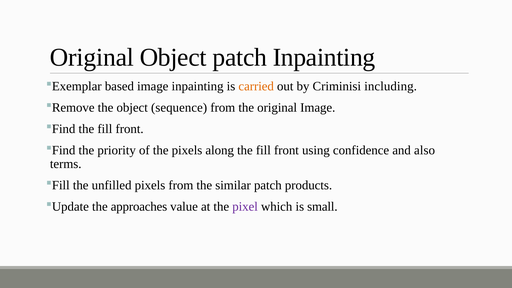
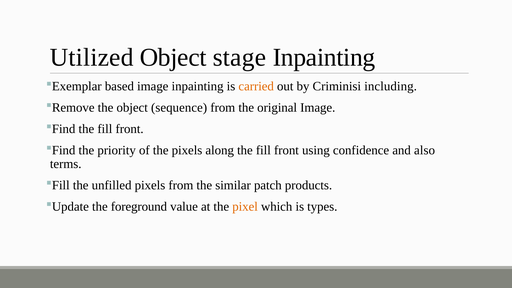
Original: Original -> Utilized (92, 57)
Object patch: patch -> stage (240, 57)
approaches: approaches -> foreground (139, 207)
pixel colour: purple -> orange (245, 207)
small: small -> types (322, 207)
